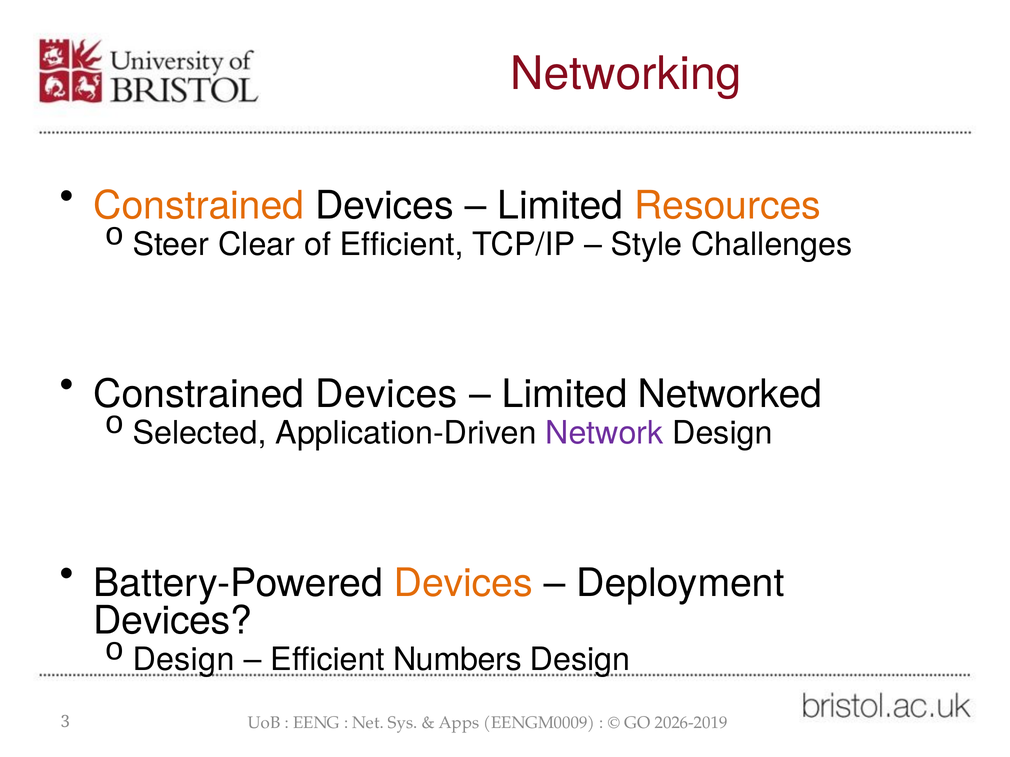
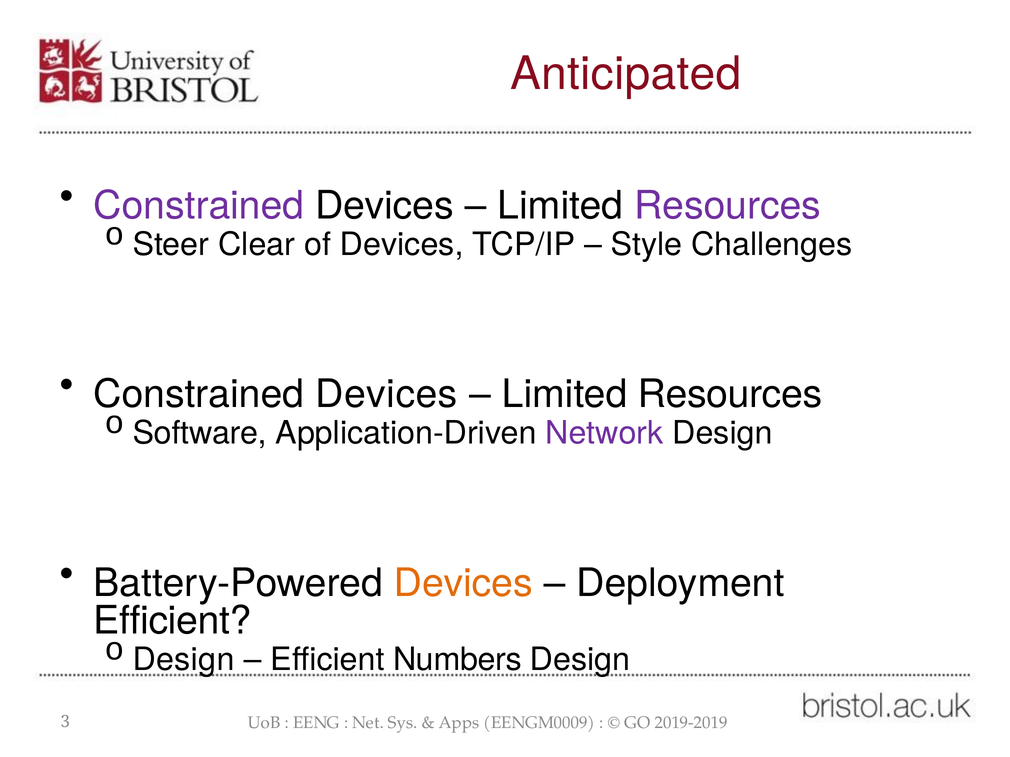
Networking: Networking -> Anticipated (626, 74)
Constrained colour: orange -> purple (199, 206)
Resources colour: orange -> purple (728, 206)
of Efficient: Efficient -> Devices (402, 245)
Networked: Networked -> Resources (730, 395)
Selected: Selected -> Software (200, 434)
Devices: Devices -> Efficient (173, 621)
2026-2019: 2026-2019 -> 2019-2019 (691, 723)
